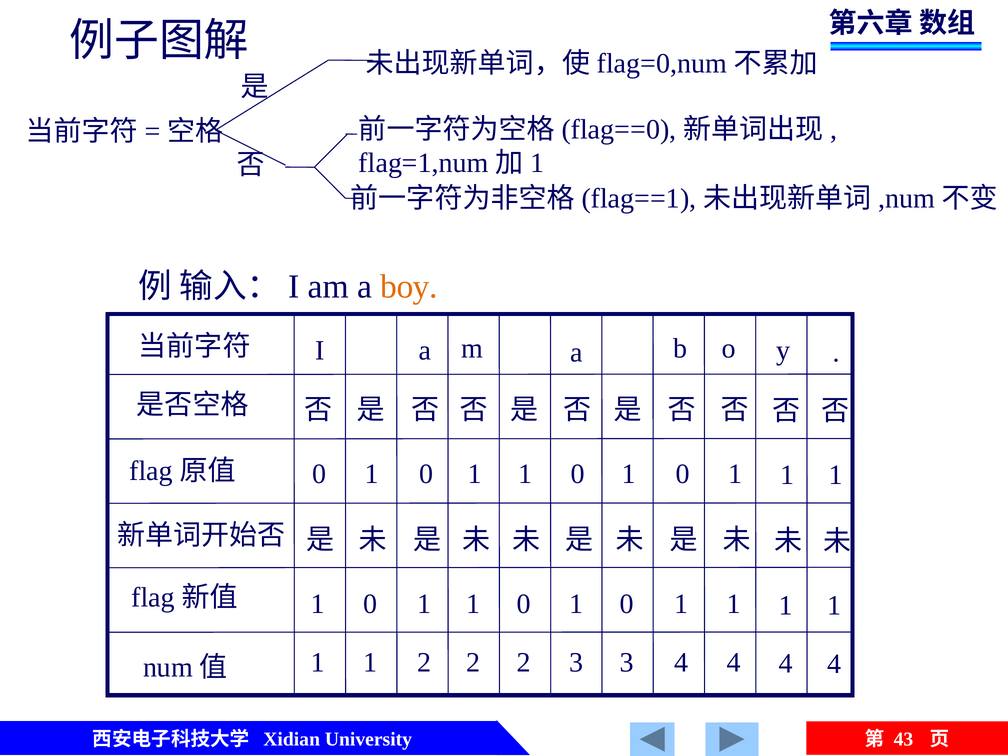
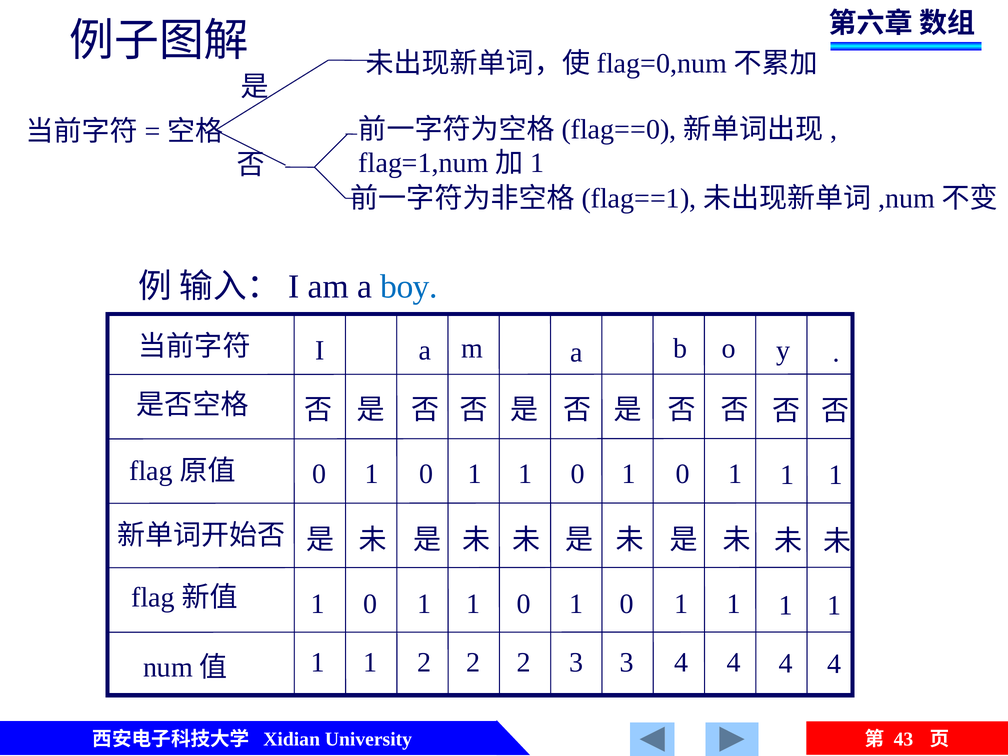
boy colour: orange -> blue (409, 286)
